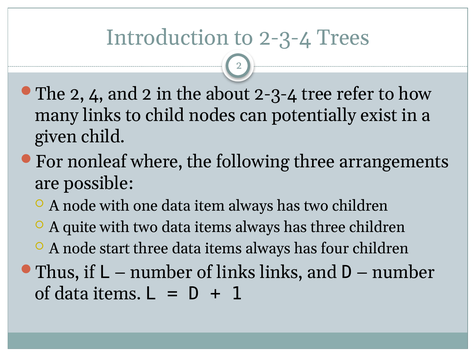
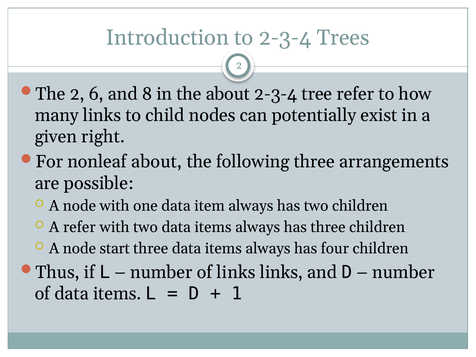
4: 4 -> 6 (96, 94)
and 2: 2 -> 8 (147, 94)
given child: child -> right (103, 137)
nonleaf where: where -> about (157, 162)
A quite: quite -> refer (79, 227)
